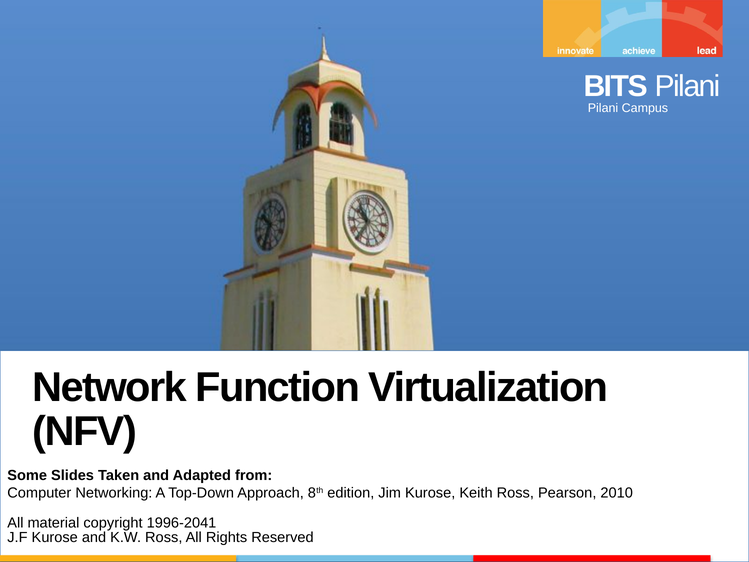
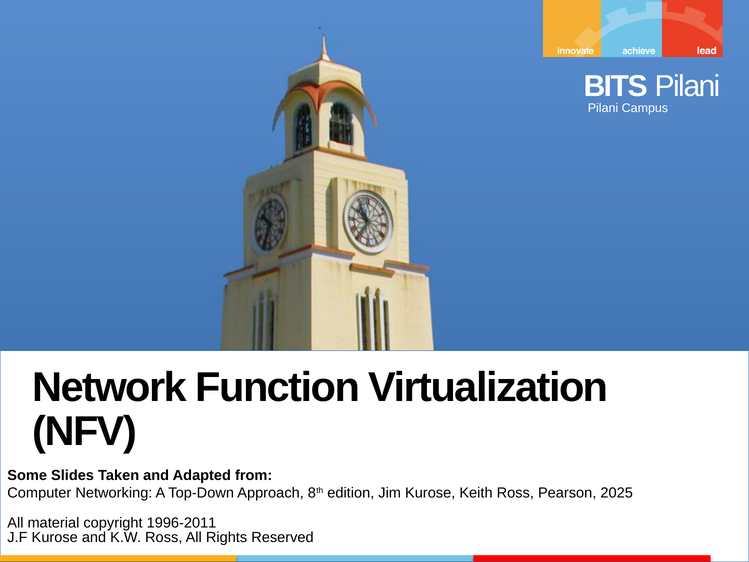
2010: 2010 -> 2025 (617, 493)
1996-2041: 1996-2041 -> 1996-2011 (182, 522)
